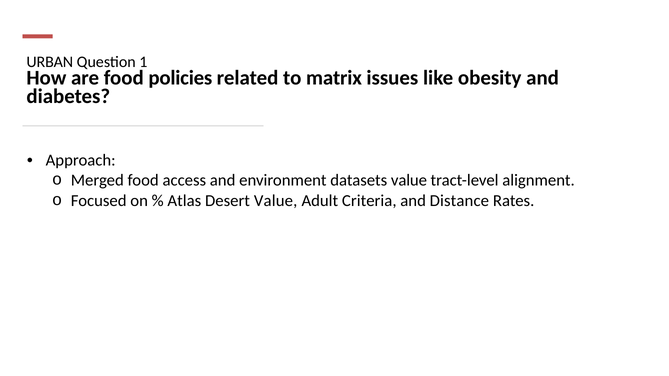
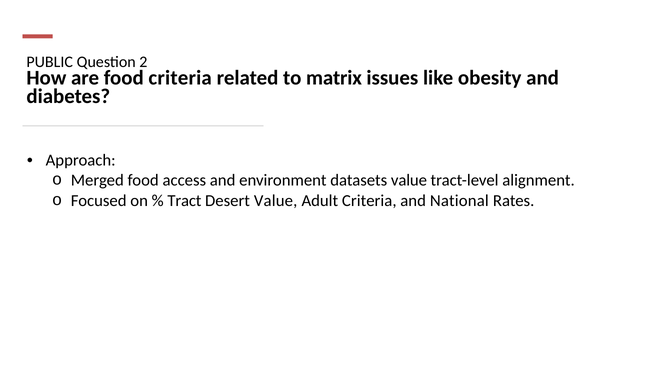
URBAN: URBAN -> PUBLIC (50, 62)
1: 1 -> 2 (143, 62)
food policies: policies -> criteria (180, 78)
Atlas: Atlas -> Tract (184, 201)
Distance: Distance -> National (459, 201)
